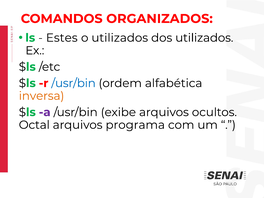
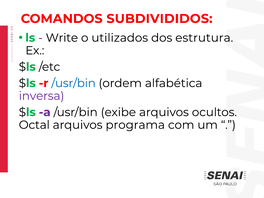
ORGANIZADOS: ORGANIZADOS -> SUBDIVIDIDOS (159, 19)
Estes: Estes -> Write (62, 38)
dos utilizados: utilizados -> estrutura (204, 38)
inversa colour: orange -> purple (42, 96)
